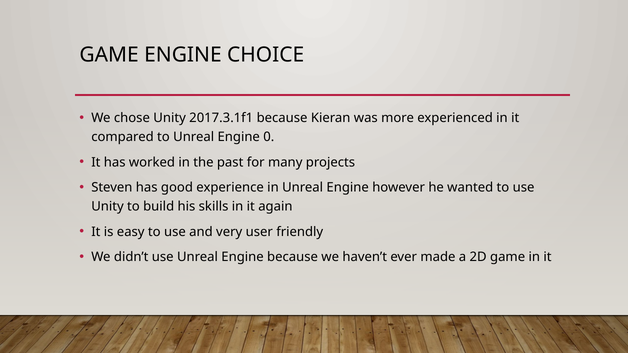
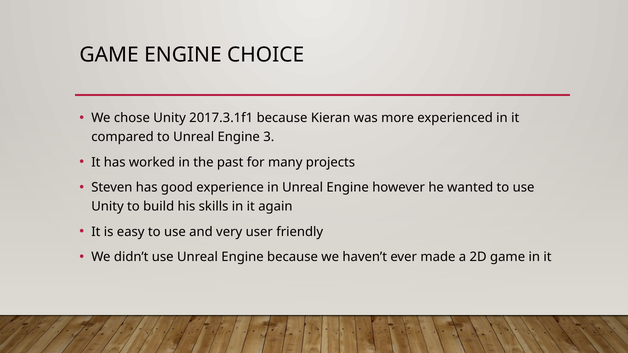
0: 0 -> 3 (269, 137)
